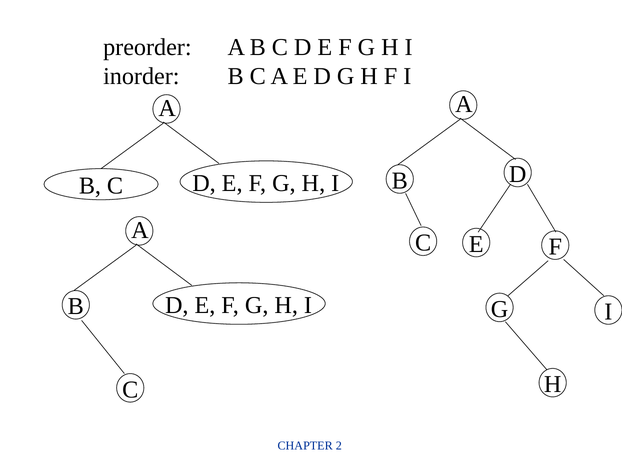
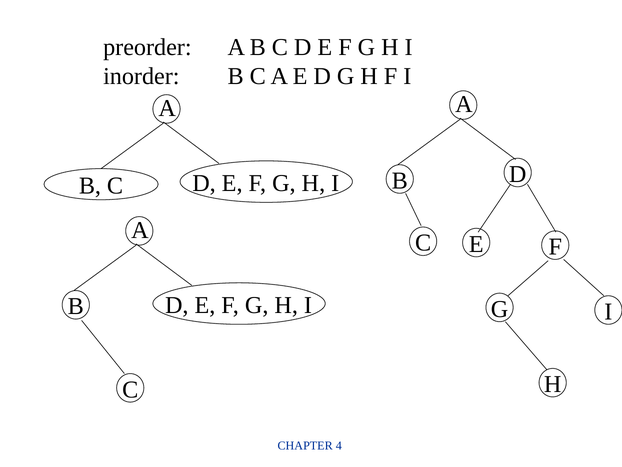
2: 2 -> 4 (339, 445)
